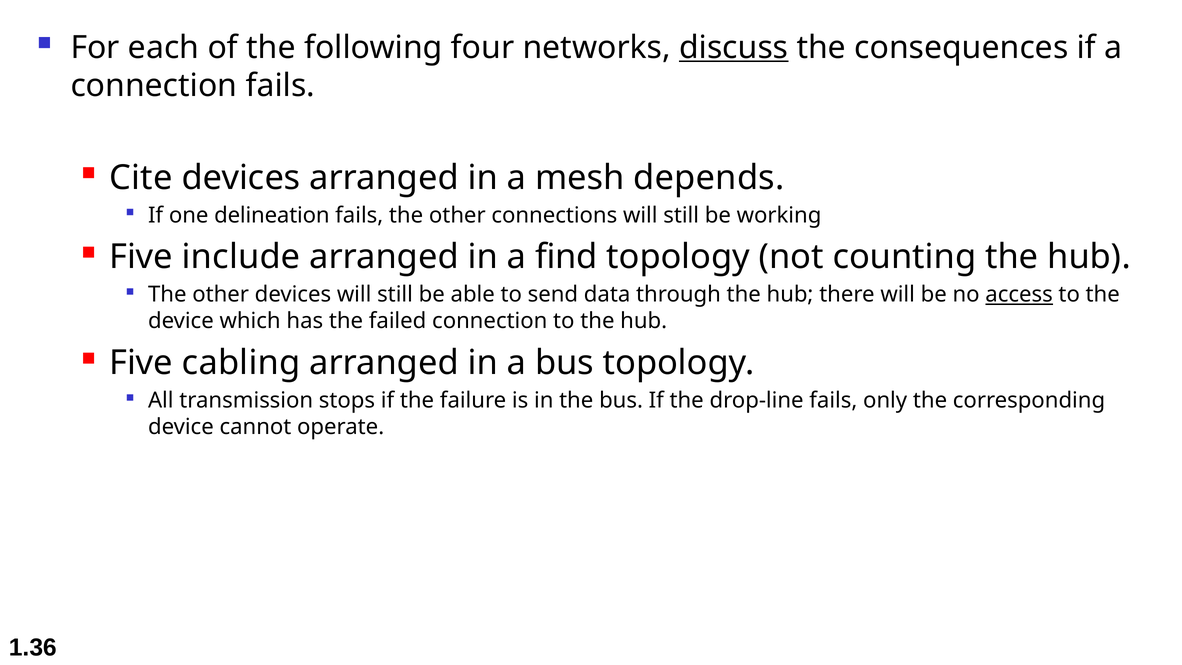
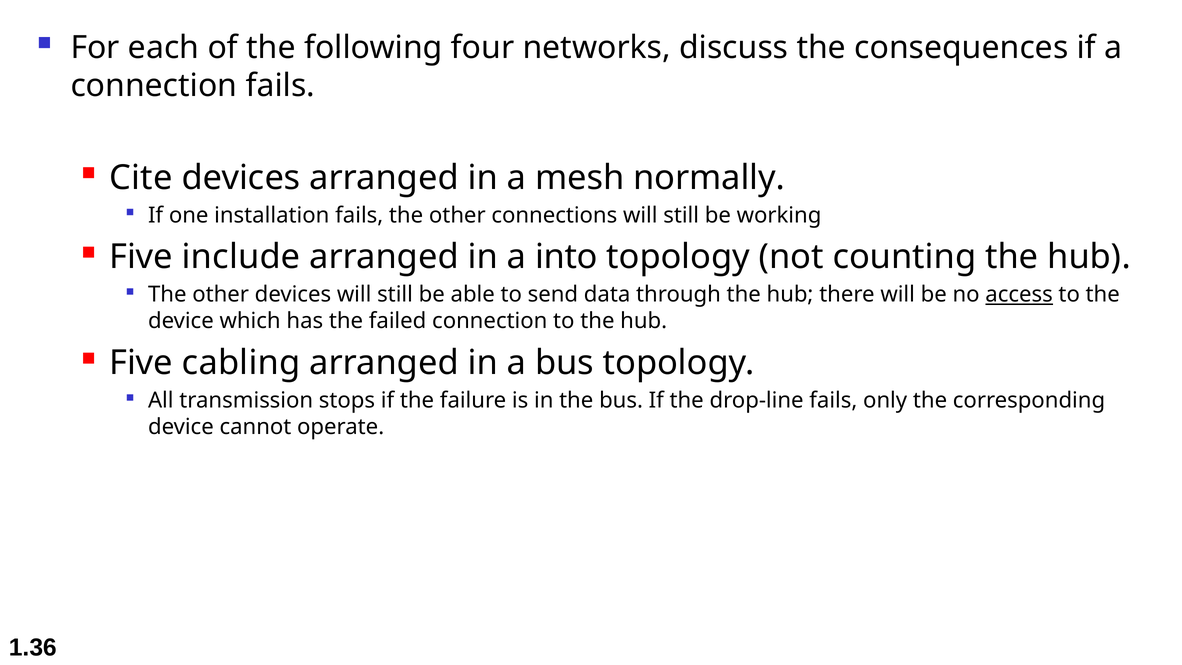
discuss underline: present -> none (734, 47)
depends: depends -> normally (709, 178)
delineation: delineation -> installation (272, 215)
find: find -> into (566, 257)
